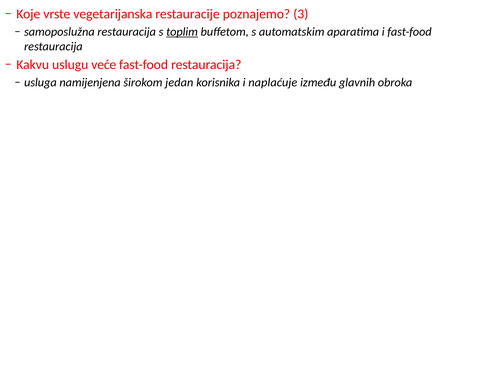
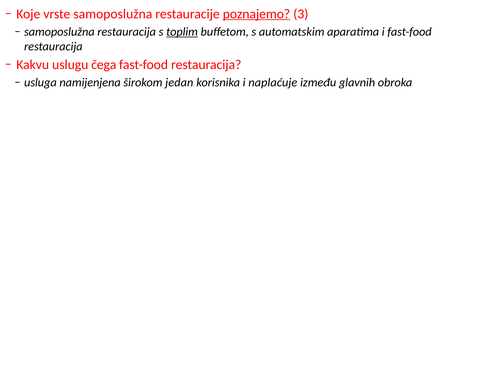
vrste vegetarijanska: vegetarijanska -> samoposlužna (113, 14)
poznajemo underline: none -> present (256, 14)
veće: veće -> čega (104, 65)
